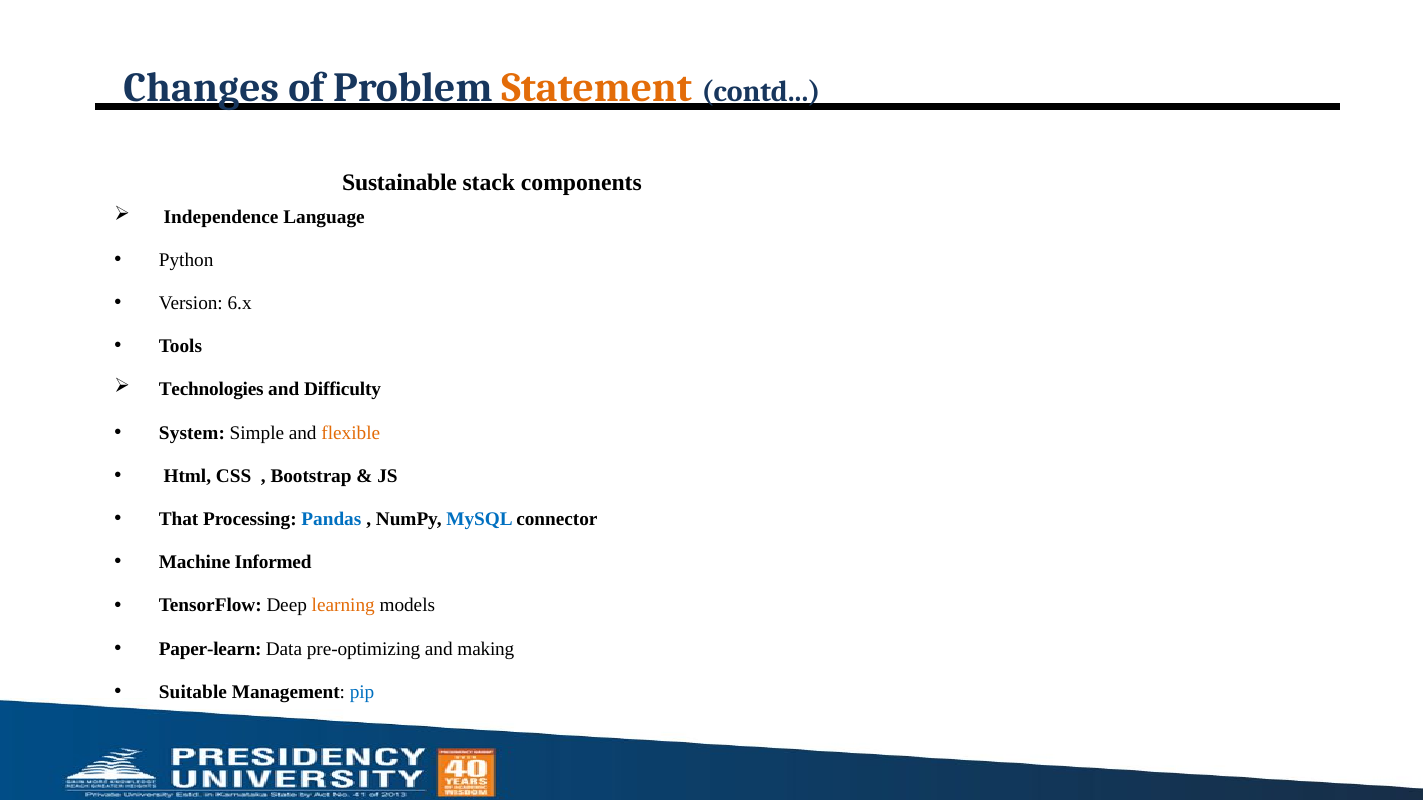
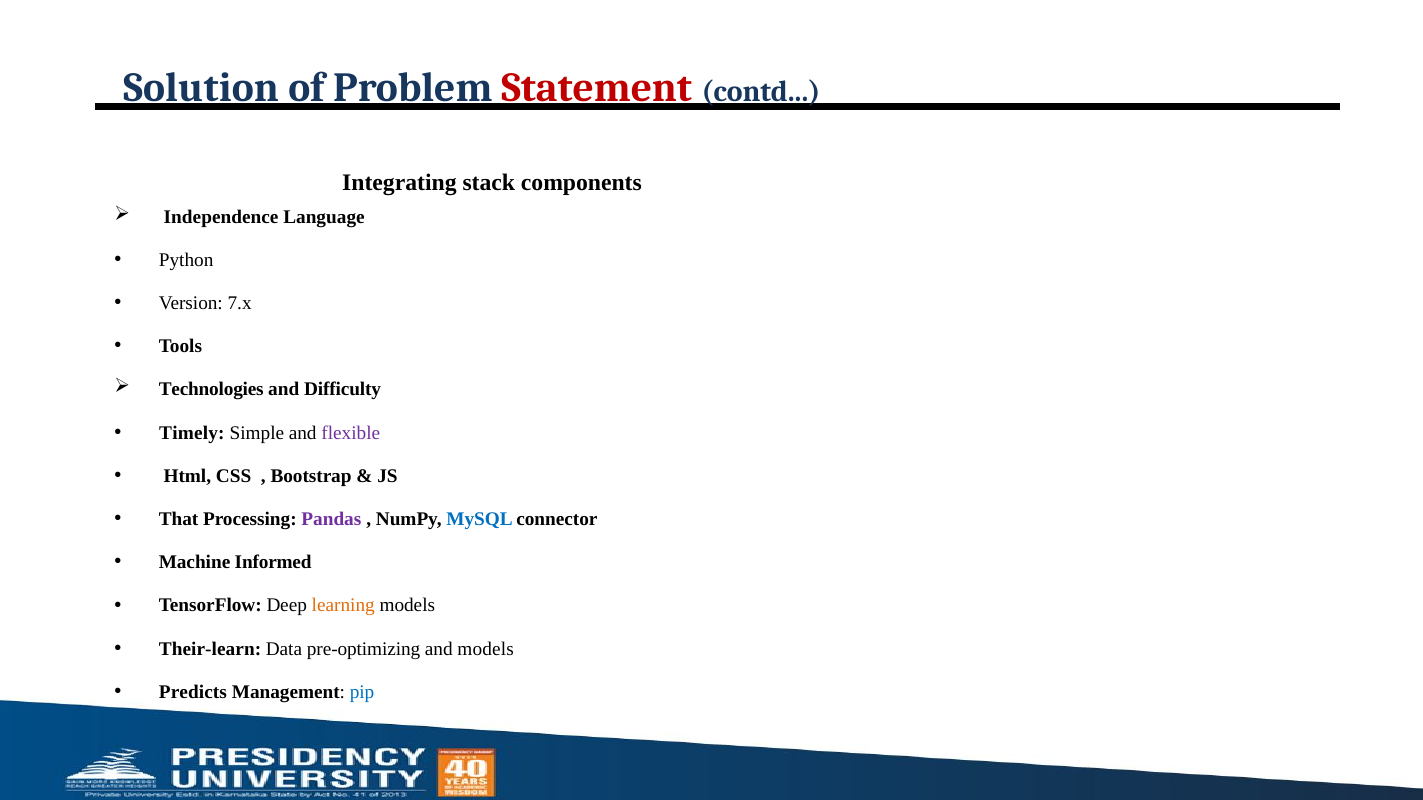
Changes: Changes -> Solution (201, 88)
Statement colour: orange -> red (597, 88)
Sustainable: Sustainable -> Integrating (399, 183)
6.x: 6.x -> 7.x (240, 303)
System: System -> Timely (192, 433)
flexible colour: orange -> purple (351, 433)
Pandas colour: blue -> purple (331, 519)
Paper-learn: Paper-learn -> Their-learn (210, 649)
and making: making -> models (486, 649)
Suitable: Suitable -> Predicts (193, 692)
